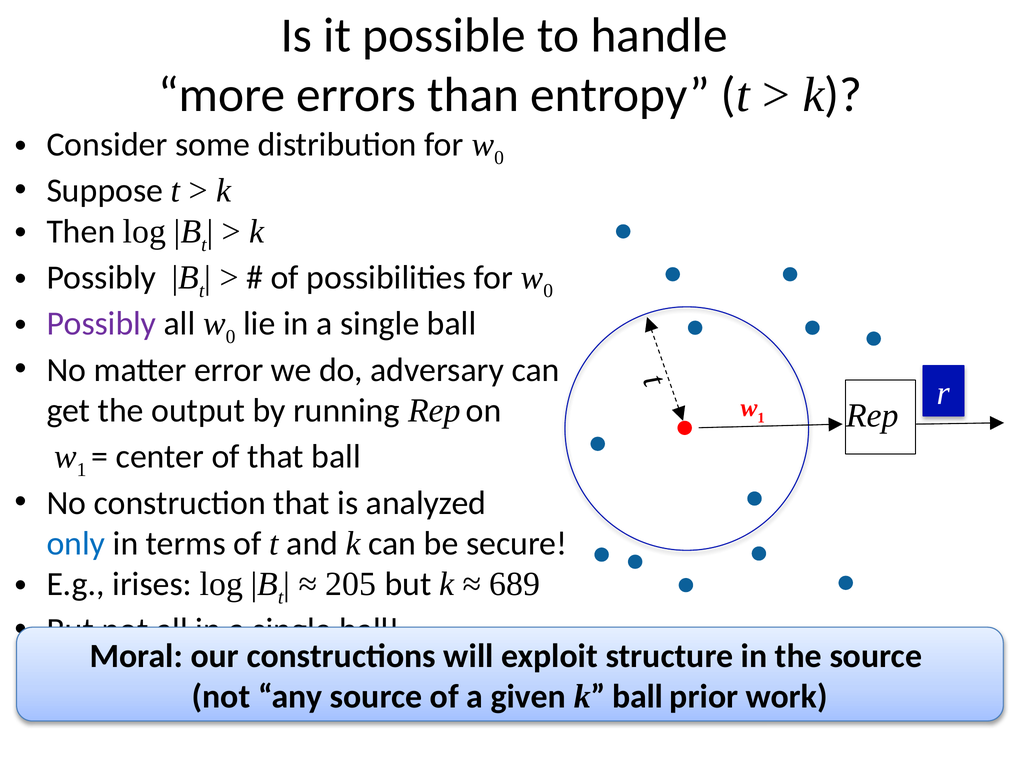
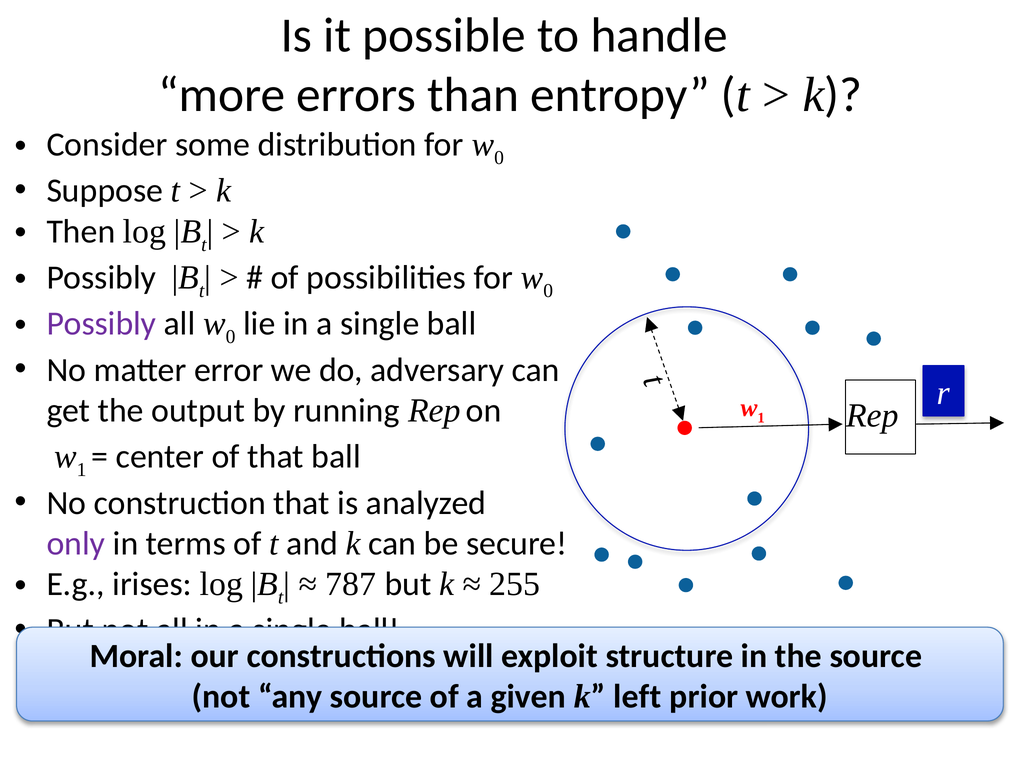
only colour: blue -> purple (76, 544)
205: 205 -> 787 (351, 584)
689: 689 -> 255 (515, 584)
k ball: ball -> left (637, 697)
